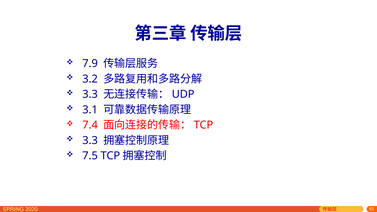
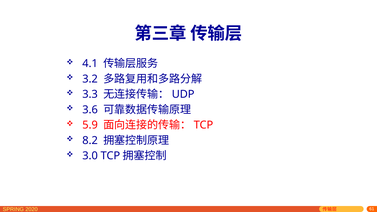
7.9: 7.9 -> 4.1 (90, 64)
3.1: 3.1 -> 3.6 (90, 110)
7.4: 7.4 -> 5.9 (90, 125)
3.3: 3.3 -> 8.2 (90, 140)
7.5: 7.5 -> 3.0 (90, 156)
